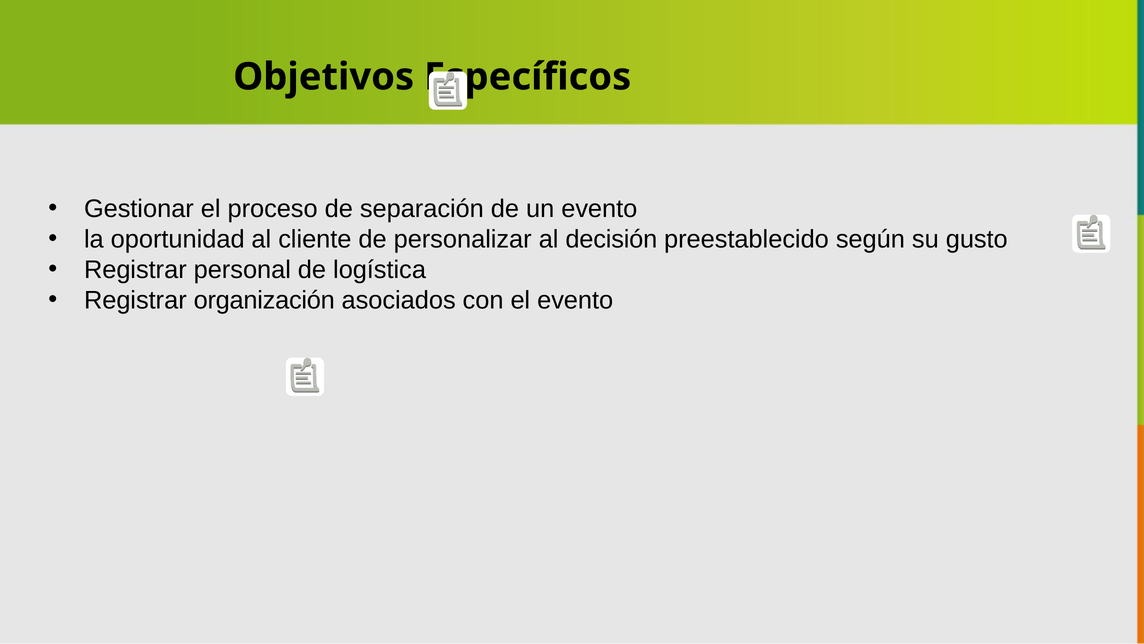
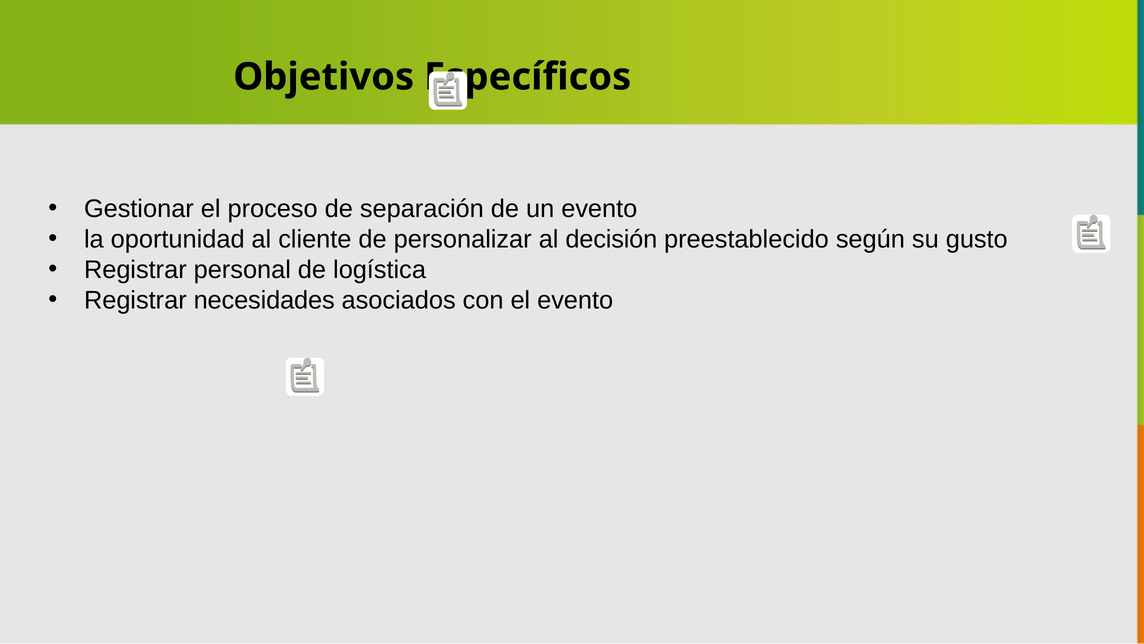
organización: organización -> necesidades (264, 300)
